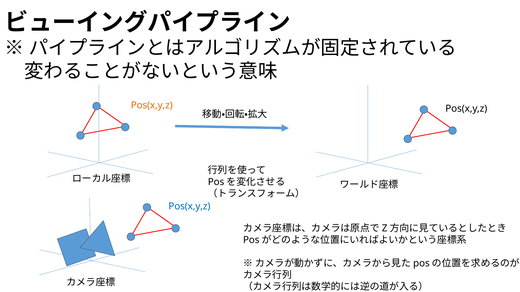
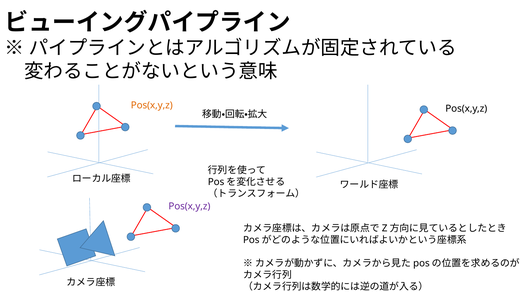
Pos(x,y,z colour: blue -> purple (189, 207)
